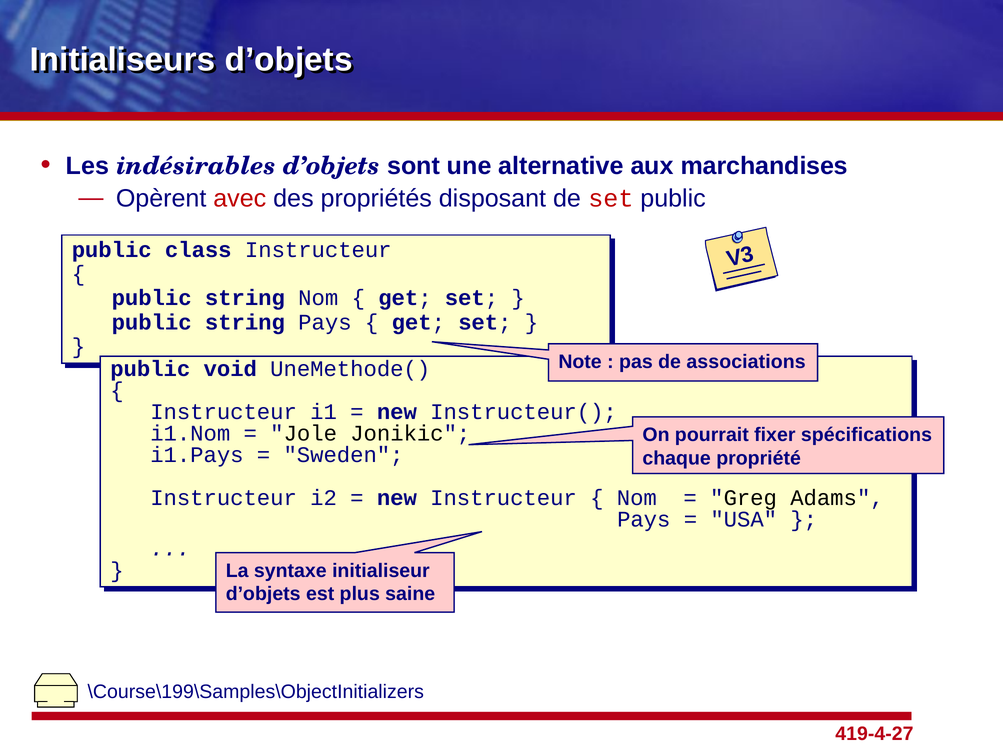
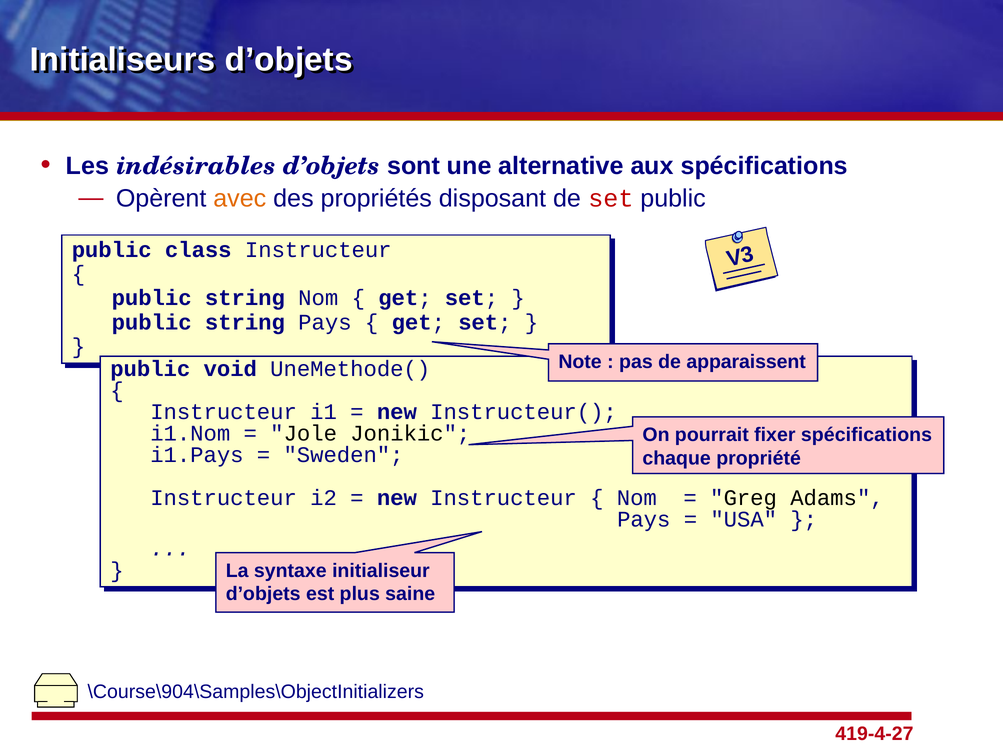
aux marchandises: marchandises -> spécifications (764, 166)
avec colour: red -> orange (240, 199)
associations: associations -> apparaissent (746, 362)
\Course\199\Samples\ObjectInitializers: \Course\199\Samples\ObjectInitializers -> \Course\904\Samples\ObjectInitializers (256, 692)
